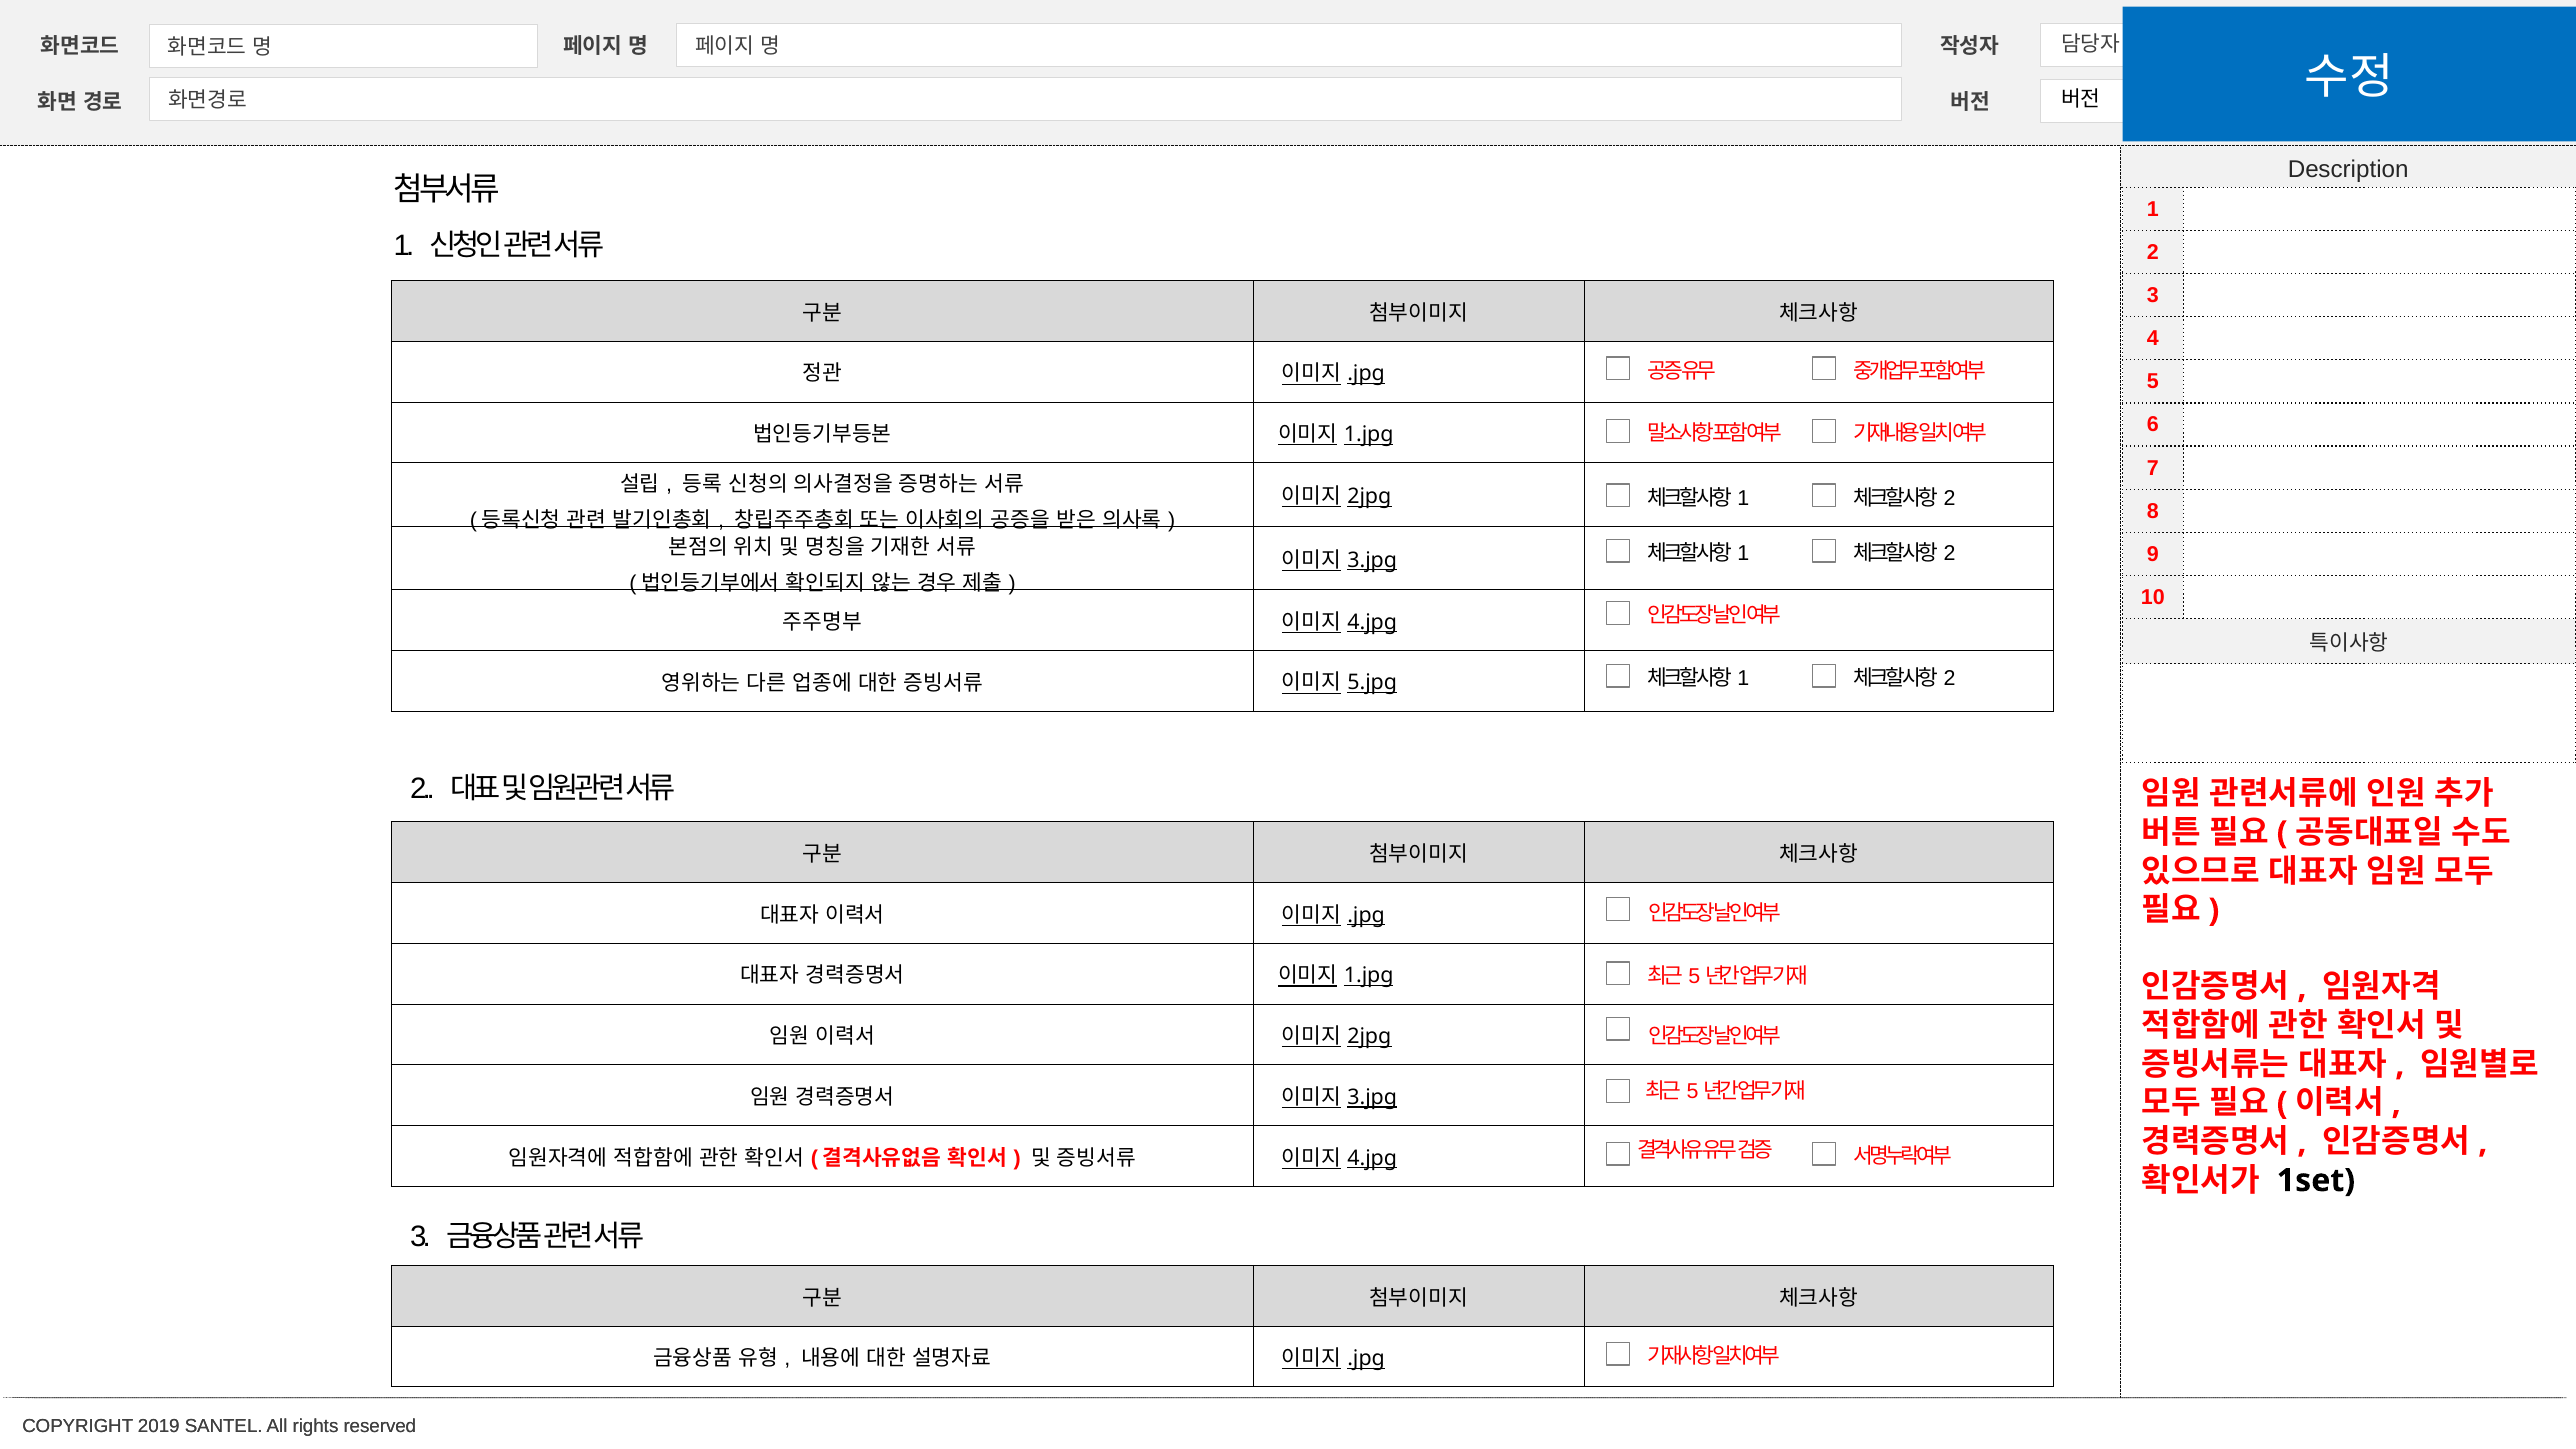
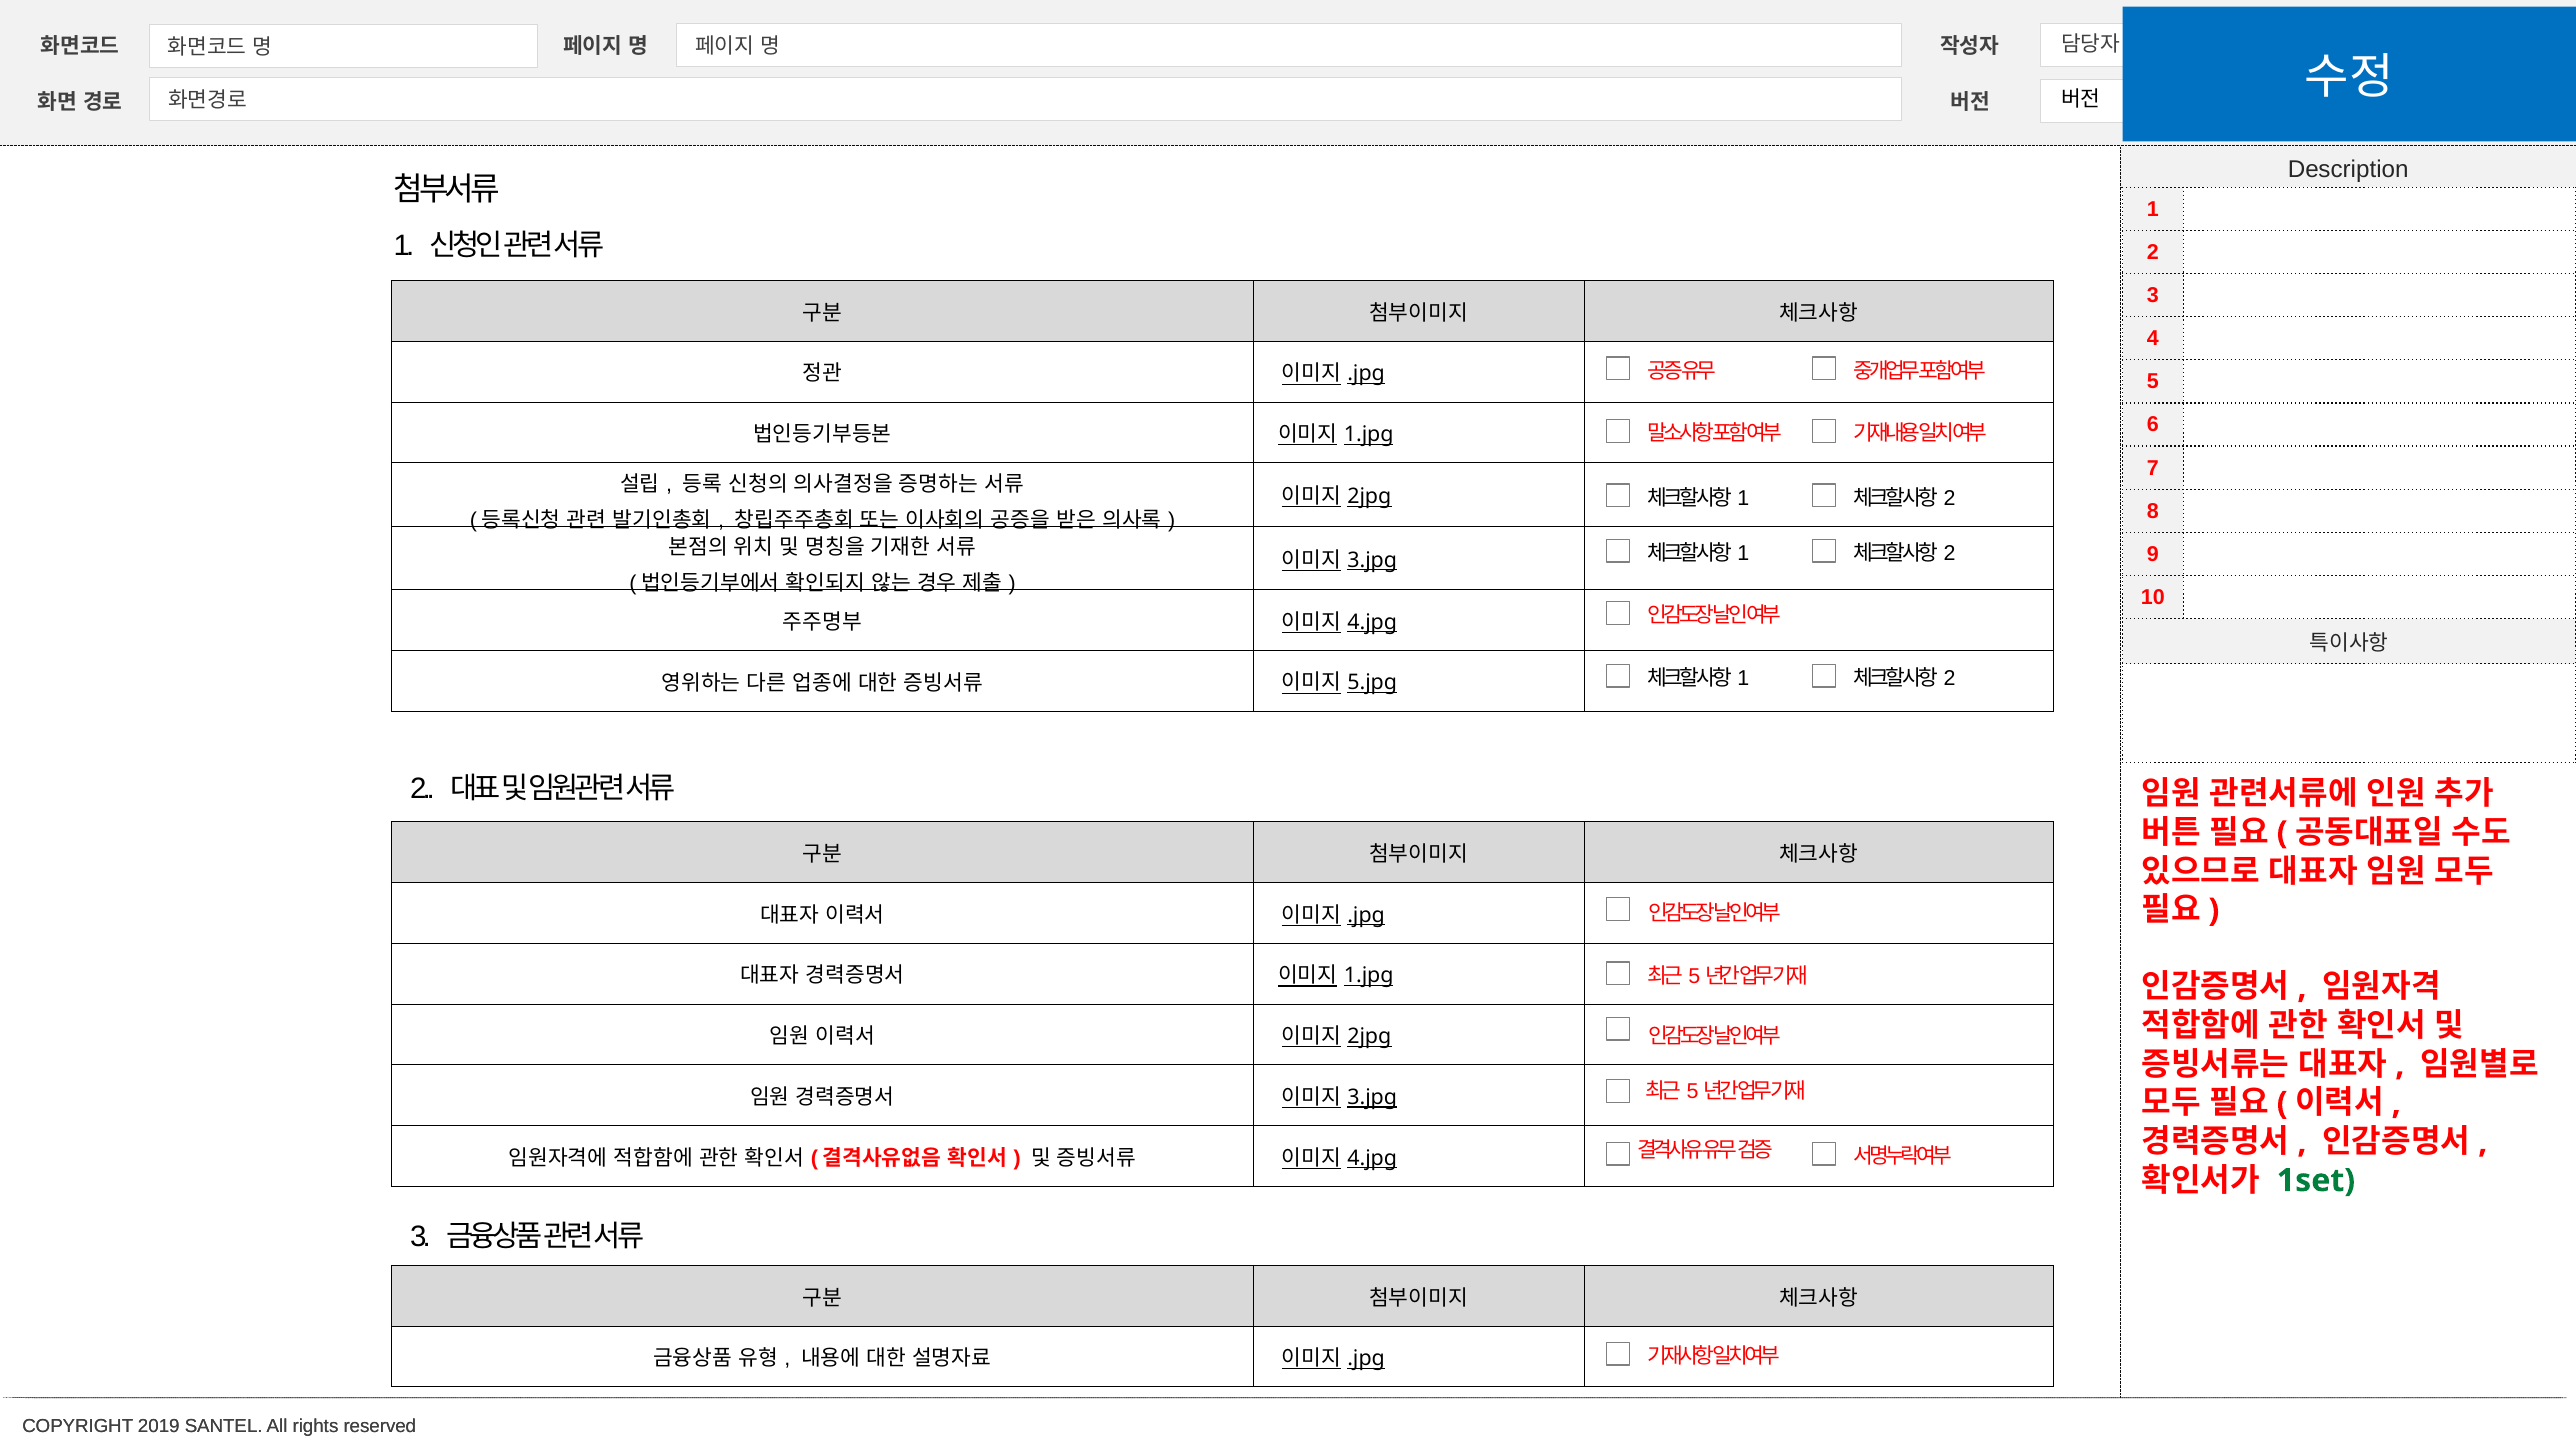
1set colour: black -> green (2316, 1181)
